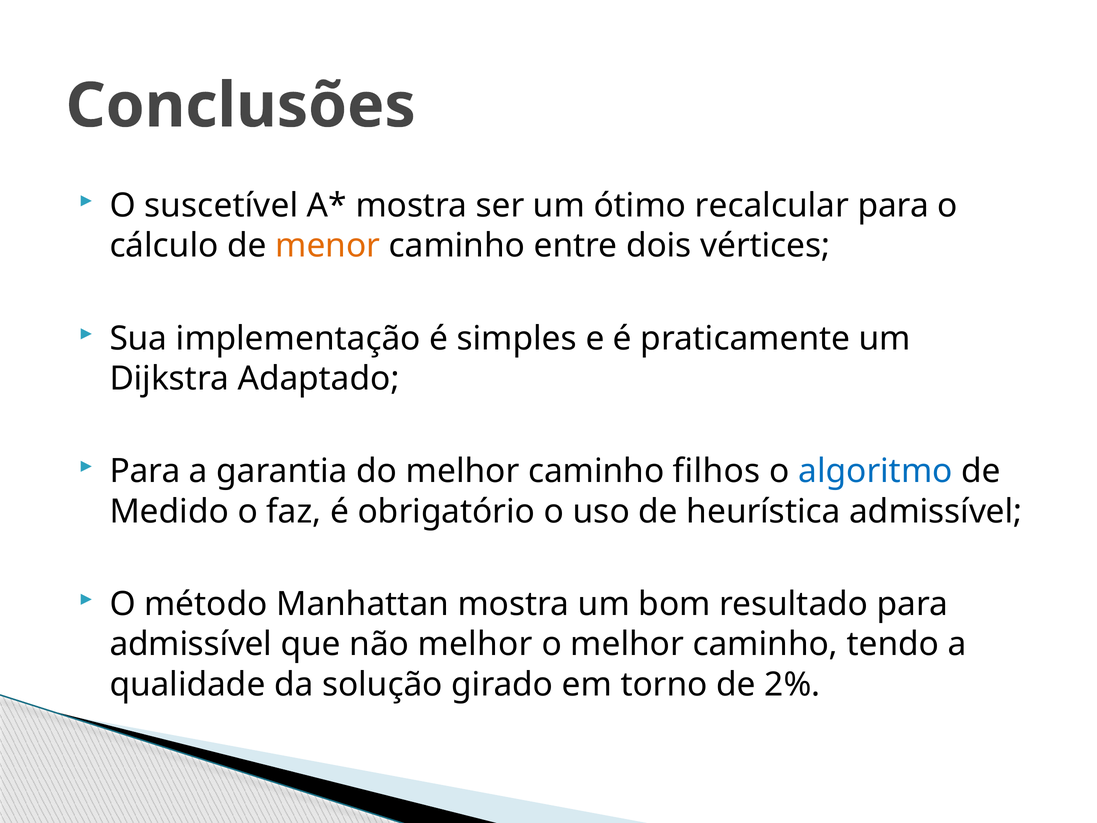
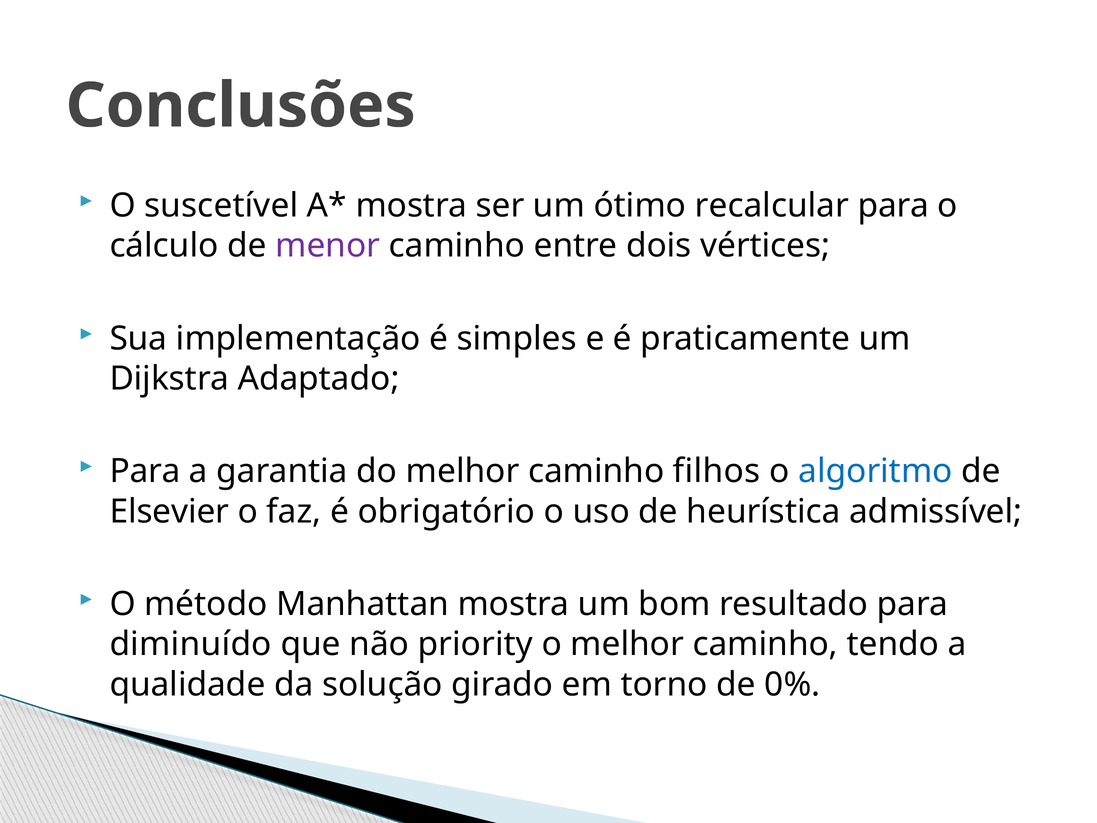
menor colour: orange -> purple (328, 246)
Medido: Medido -> Elsevier (169, 511)
admissível: admissível -> diminuído (191, 644)
não melhor: melhor -> priority (475, 644)
2%: 2% -> 0% (792, 684)
